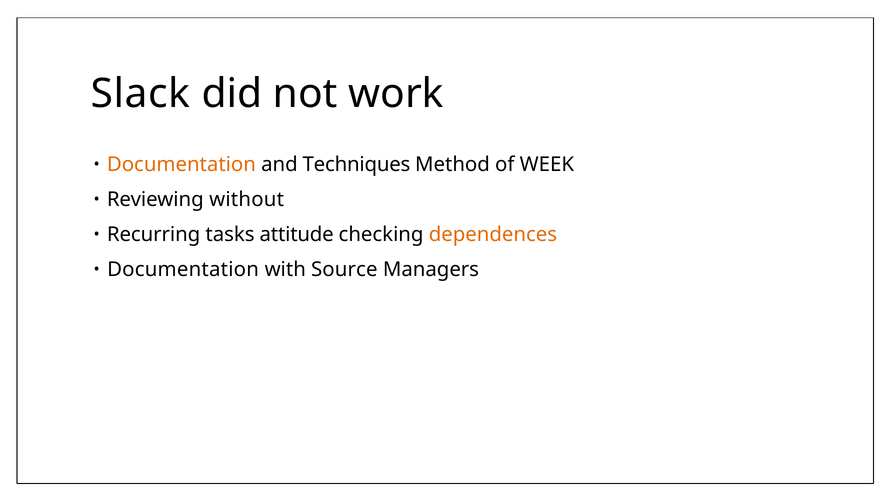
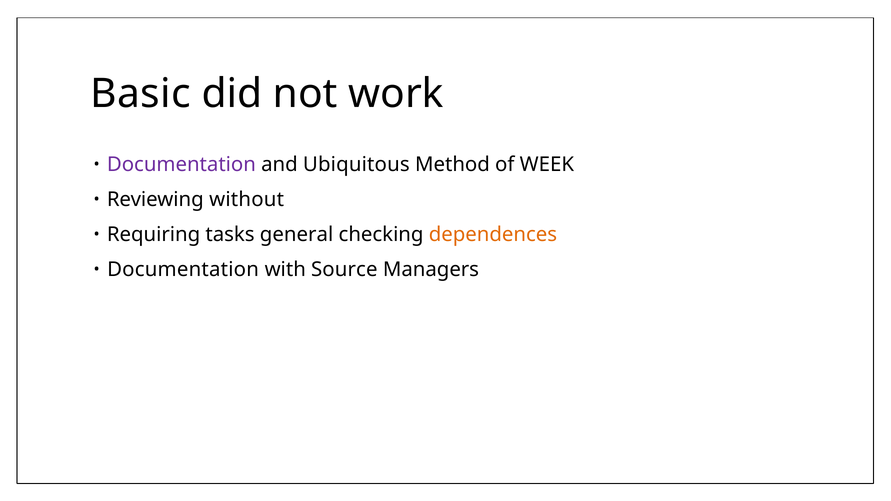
Slack: Slack -> Basic (140, 94)
Documentation colour: orange -> purple (181, 165)
Techniques: Techniques -> Ubiquitous (356, 165)
Recurring: Recurring -> Requiring (154, 235)
attitude: attitude -> general (297, 235)
